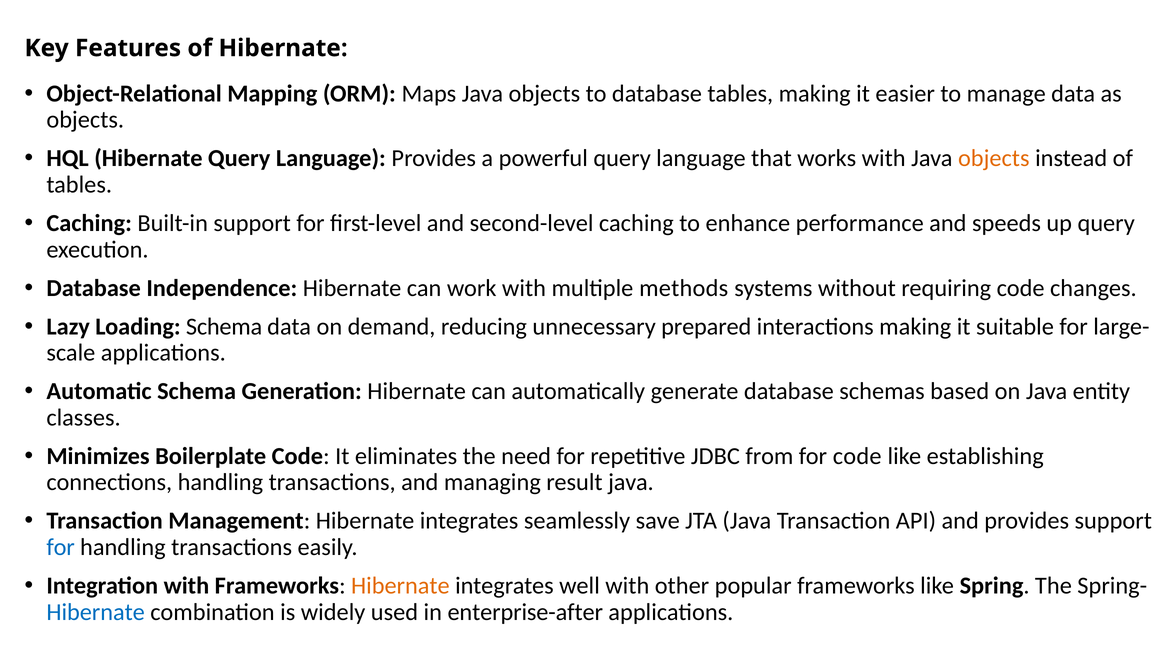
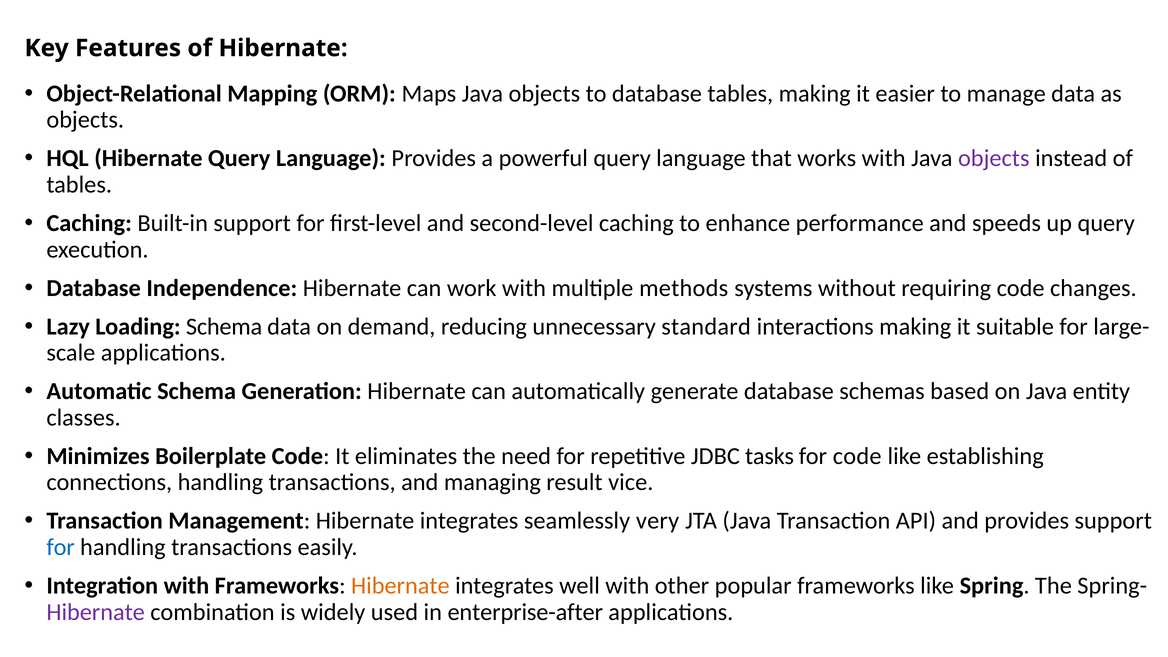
objects colour: orange -> purple (994, 158)
prepared: prepared -> standard (706, 327)
from: from -> tasks (770, 456)
result java: java -> vice (631, 482)
save: save -> very (658, 521)
Hibernate colour: blue -> purple (96, 612)
